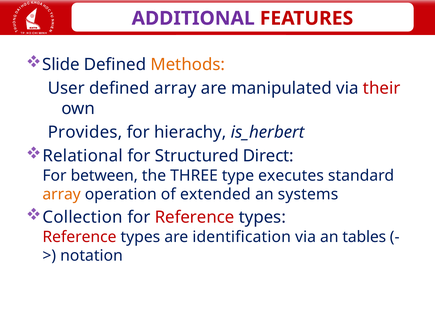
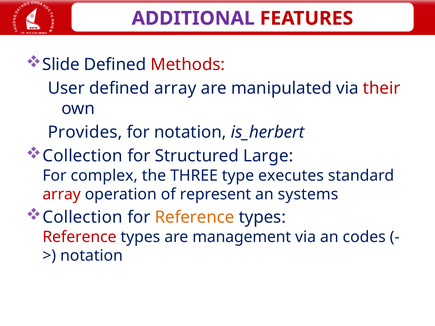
Methods colour: orange -> red (188, 65)
for hierachy: hierachy -> notation (190, 132)
Relational: Relational -> Collection (83, 156)
Direct: Direct -> Large (268, 156)
between: between -> complex (104, 176)
array colour: orange -> red (62, 194)
extended: extended -> represent (215, 194)
Reference colour: red -> orange (195, 218)
identification: identification -> management (242, 237)
tables: tables -> codes (364, 237)
